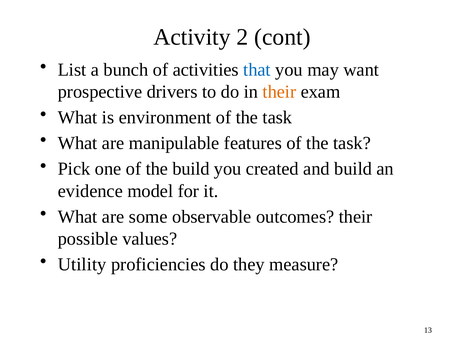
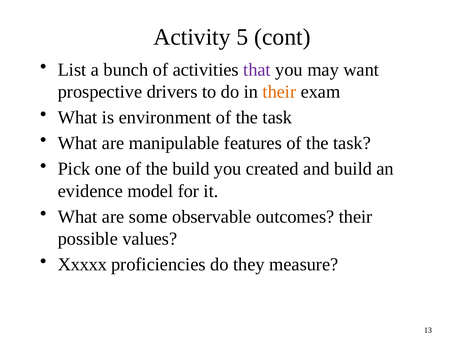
2: 2 -> 5 (243, 37)
that colour: blue -> purple (257, 70)
Utility: Utility -> Xxxxx (82, 264)
